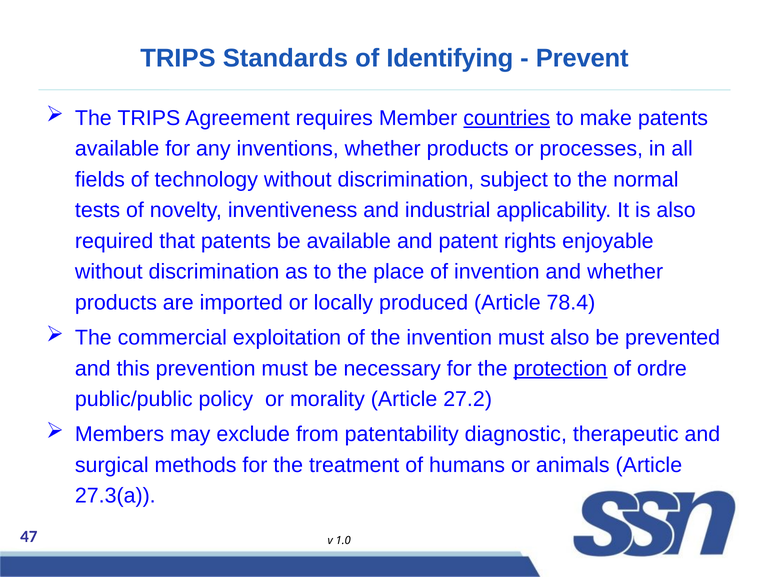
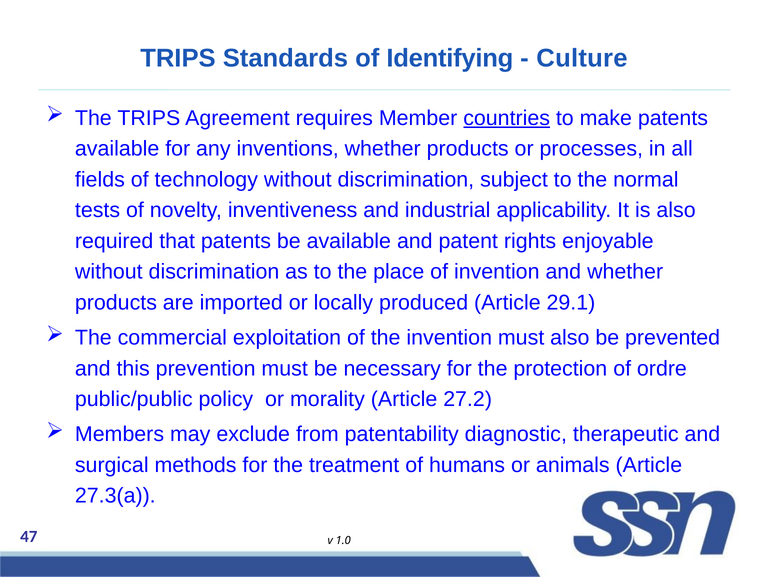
Prevent: Prevent -> Culture (582, 58)
78.4: 78.4 -> 29.1 (571, 303)
protection underline: present -> none (560, 368)
